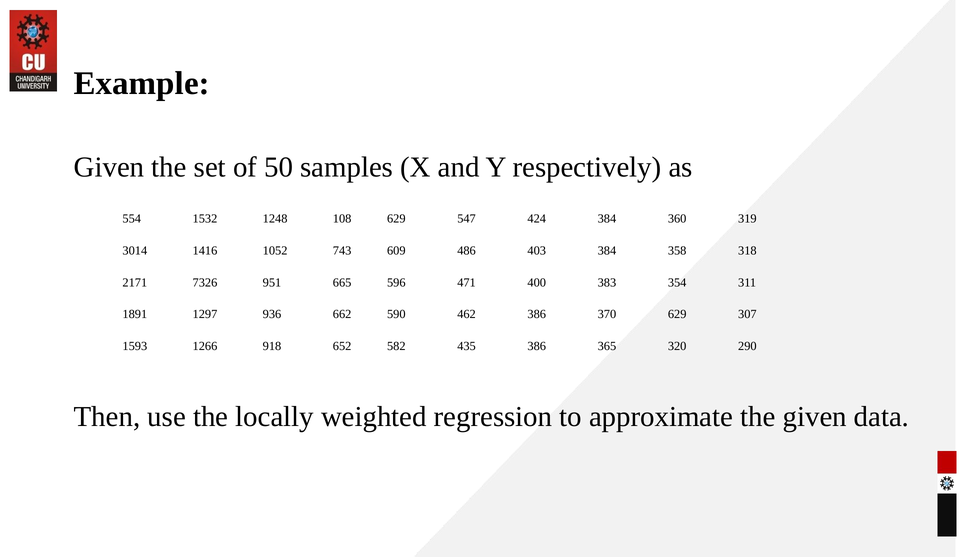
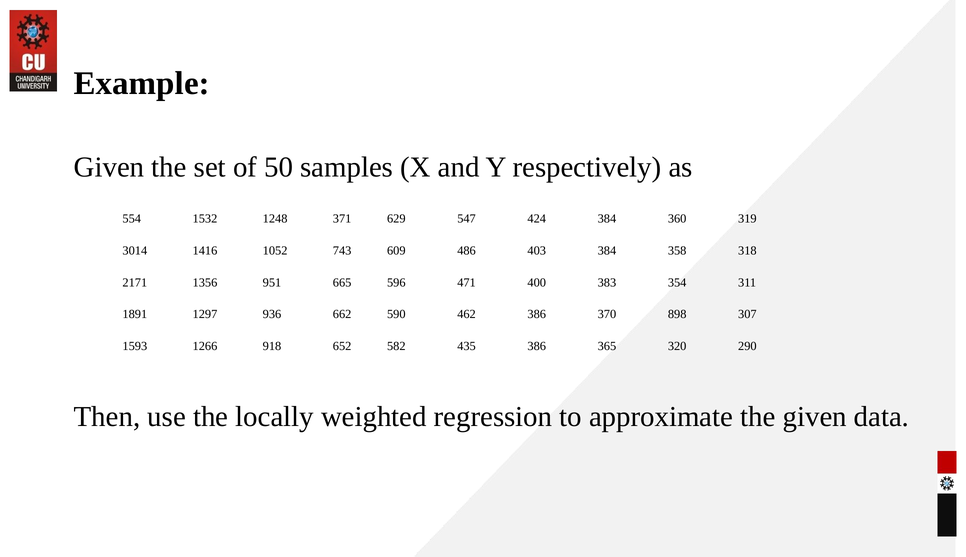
108: 108 -> 371 (342, 219)
7326: 7326 -> 1356 (205, 283)
370 629: 629 -> 898 (677, 315)
